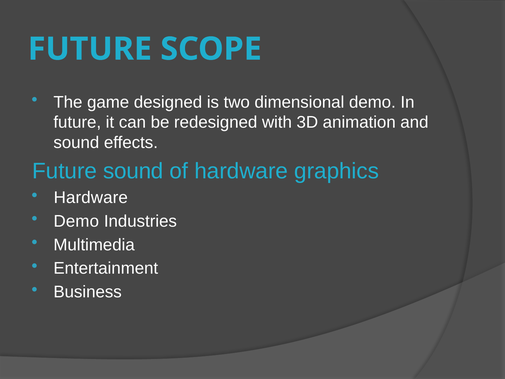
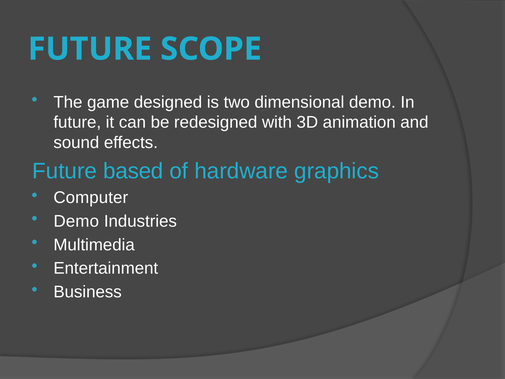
Future sound: sound -> based (133, 171)
Hardware: Hardware -> Computer (91, 198)
